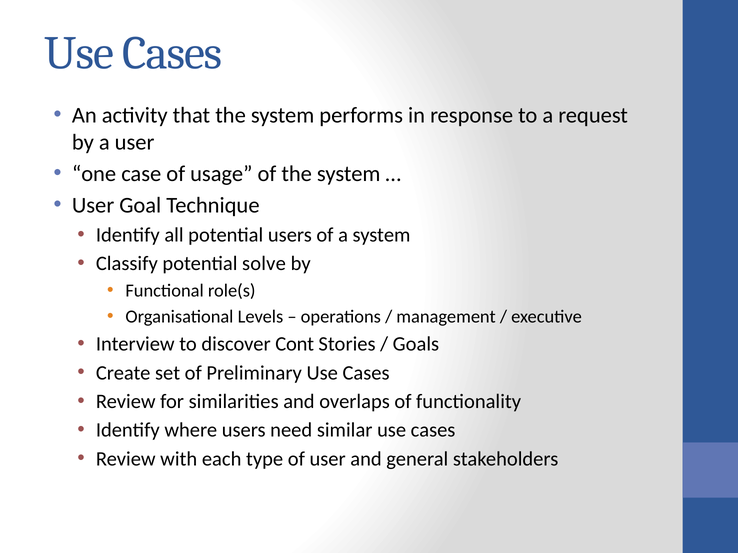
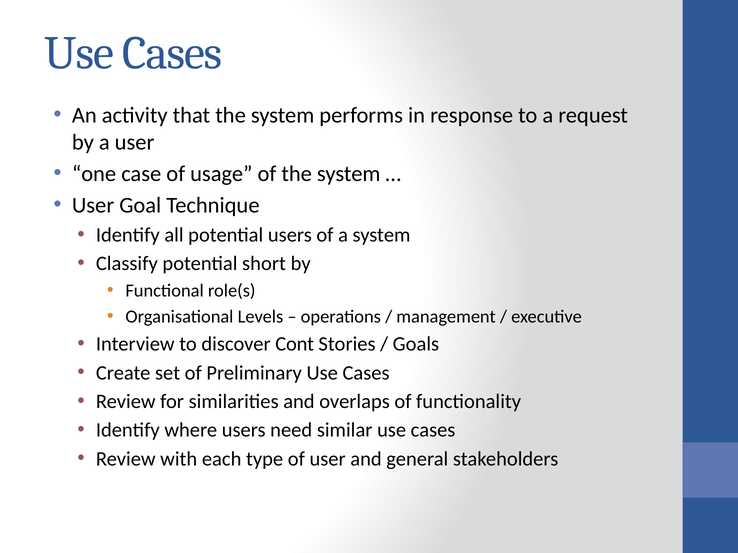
solve: solve -> short (264, 264)
